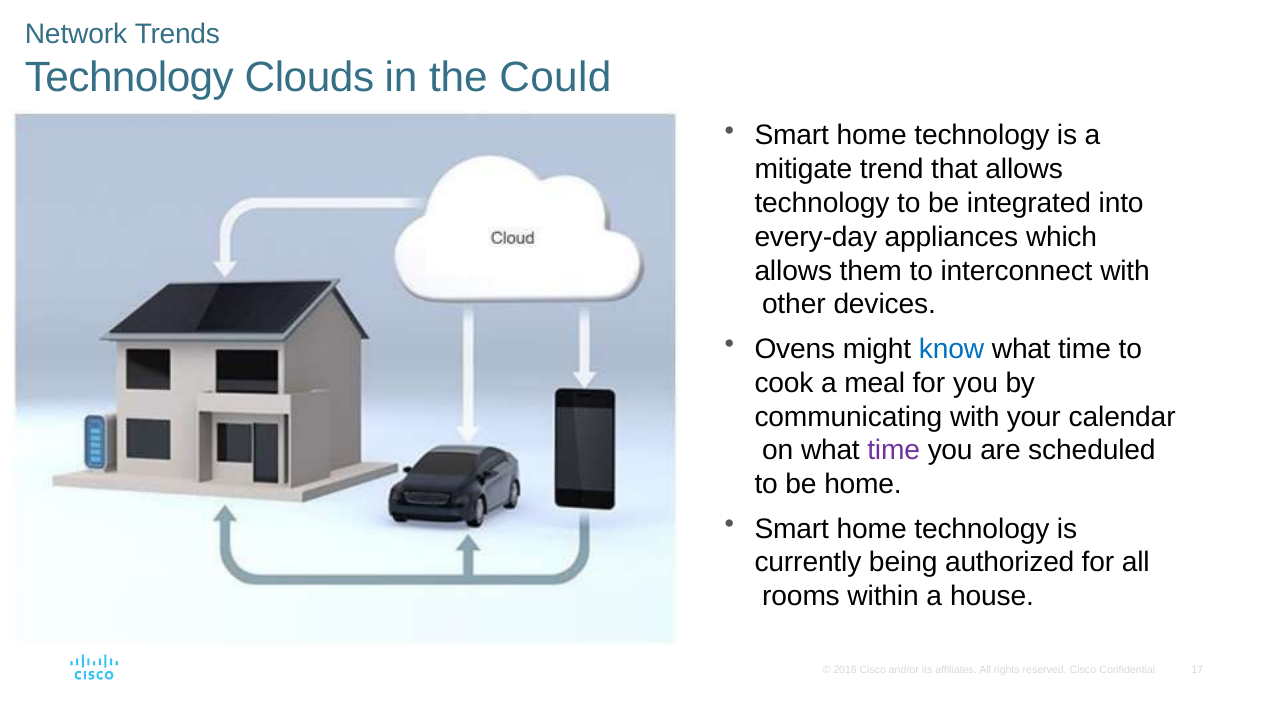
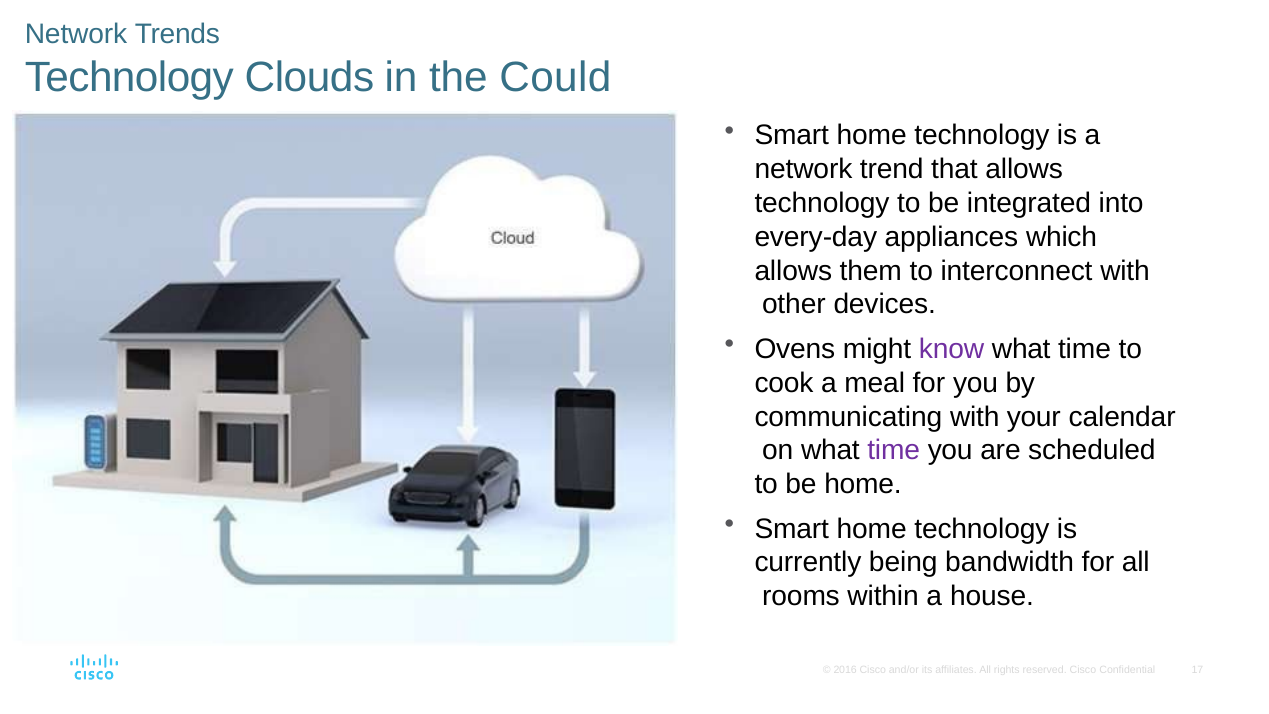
mitigate: mitigate -> network (803, 169)
know colour: blue -> purple (952, 349)
authorized: authorized -> bandwidth (1010, 563)
